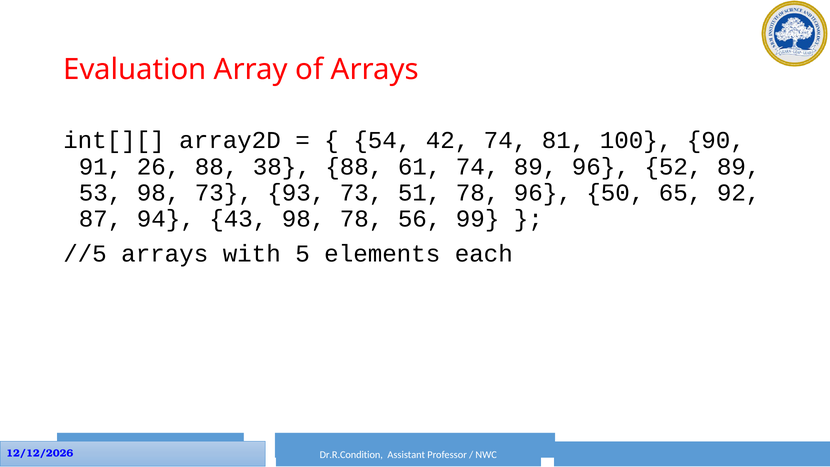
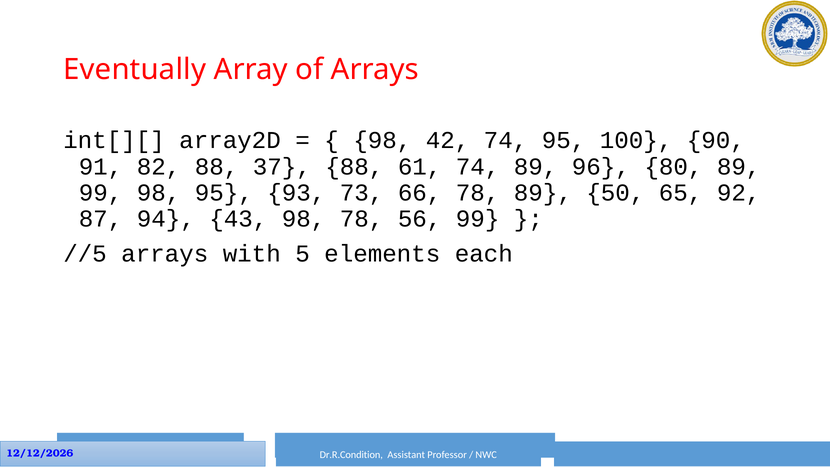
Evaluation: Evaluation -> Eventually (135, 70)
54: 54 -> 98 (382, 140)
74 81: 81 -> 95 (564, 140)
26: 26 -> 82 (159, 166)
38: 38 -> 37 (282, 166)
52: 52 -> 80 (673, 166)
53: 53 -> 99 (101, 193)
98 73: 73 -> 95 (224, 193)
51: 51 -> 66 (420, 193)
78 96: 96 -> 89 (543, 193)
